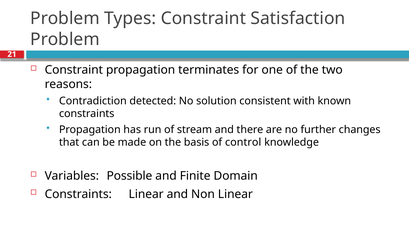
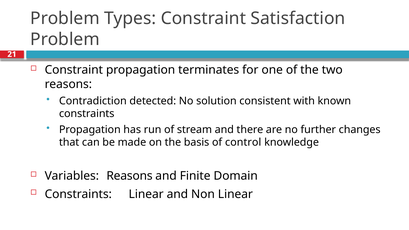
Variables Possible: Possible -> Reasons (130, 176)
